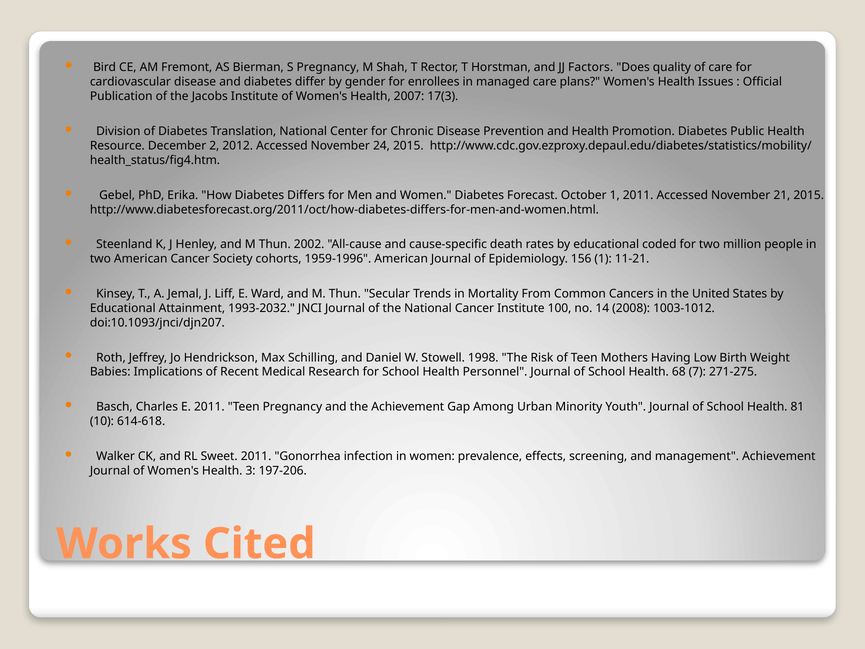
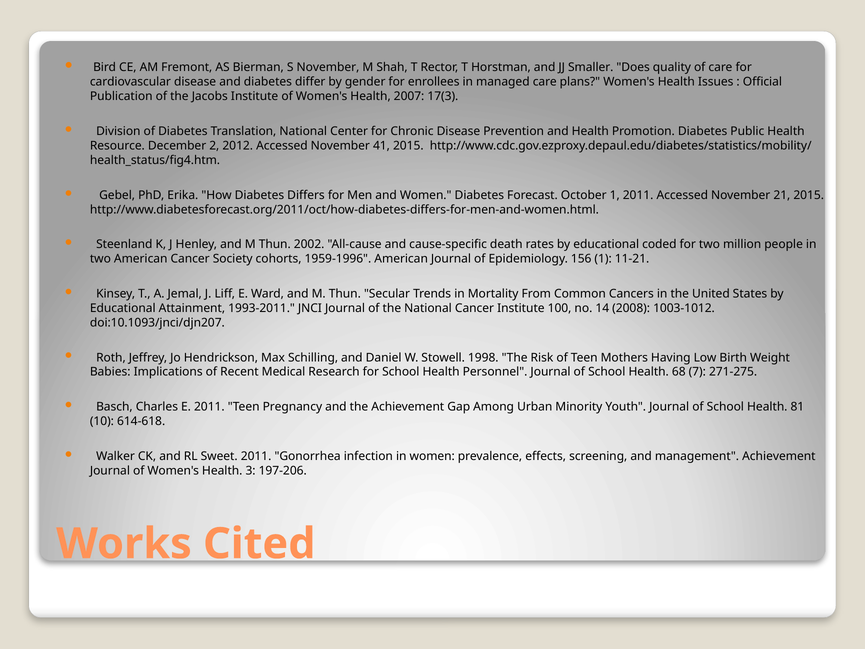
S Pregnancy: Pregnancy -> November (328, 67)
Factors: Factors -> Smaller (591, 67)
24: 24 -> 41 (381, 146)
1993-2032: 1993-2032 -> 1993-2011 (262, 308)
